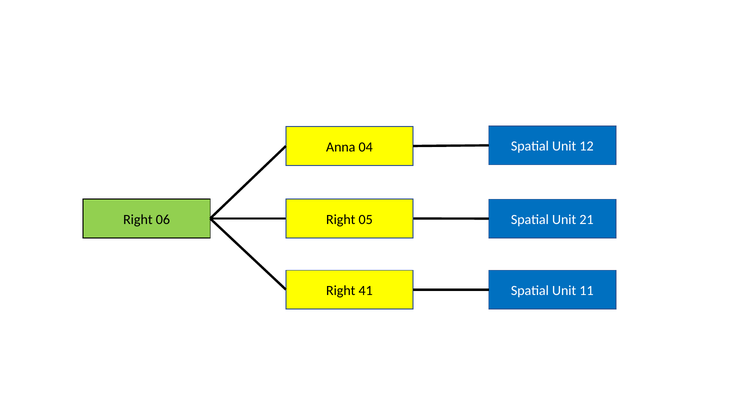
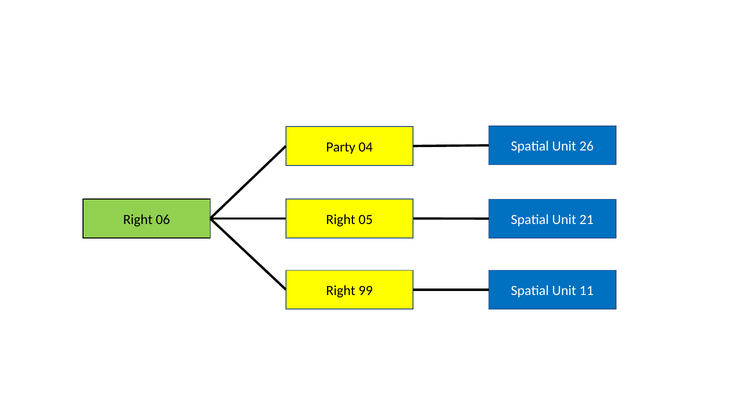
12: 12 -> 26 (587, 146)
Anna: Anna -> Party (341, 147)
41: 41 -> 99 (366, 291)
